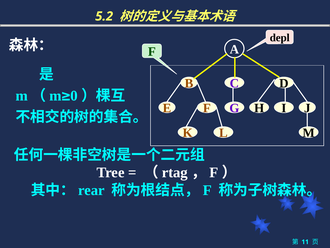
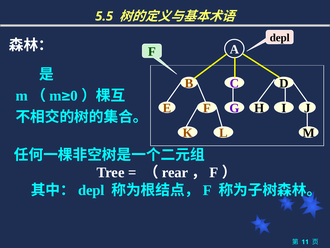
5.2: 5.2 -> 5.5 (104, 16)
rtag: rtag -> rear (175, 172)
rear: rear -> depl (91, 190)
